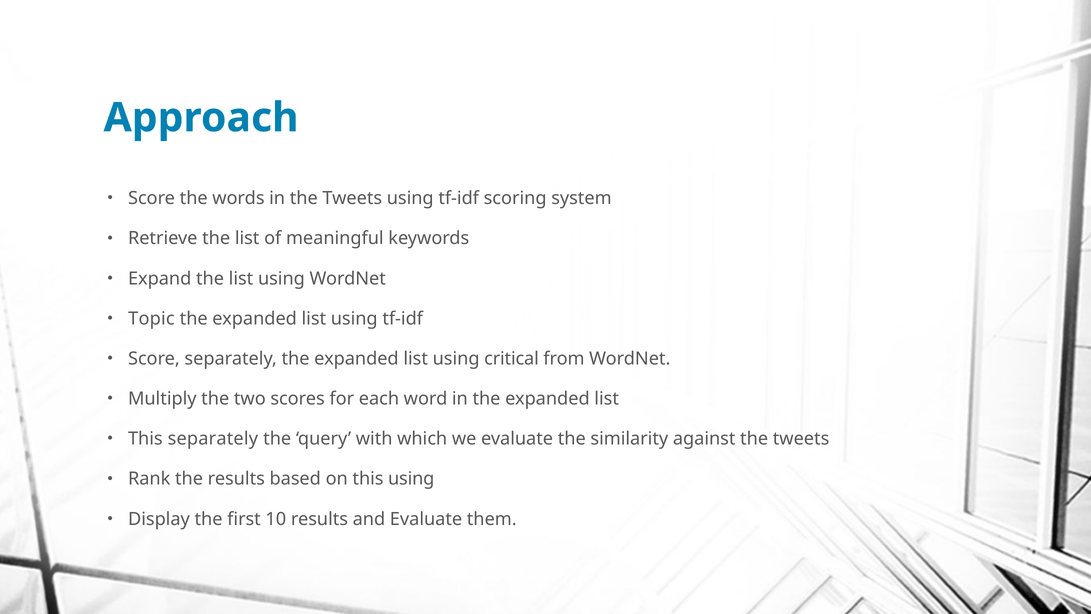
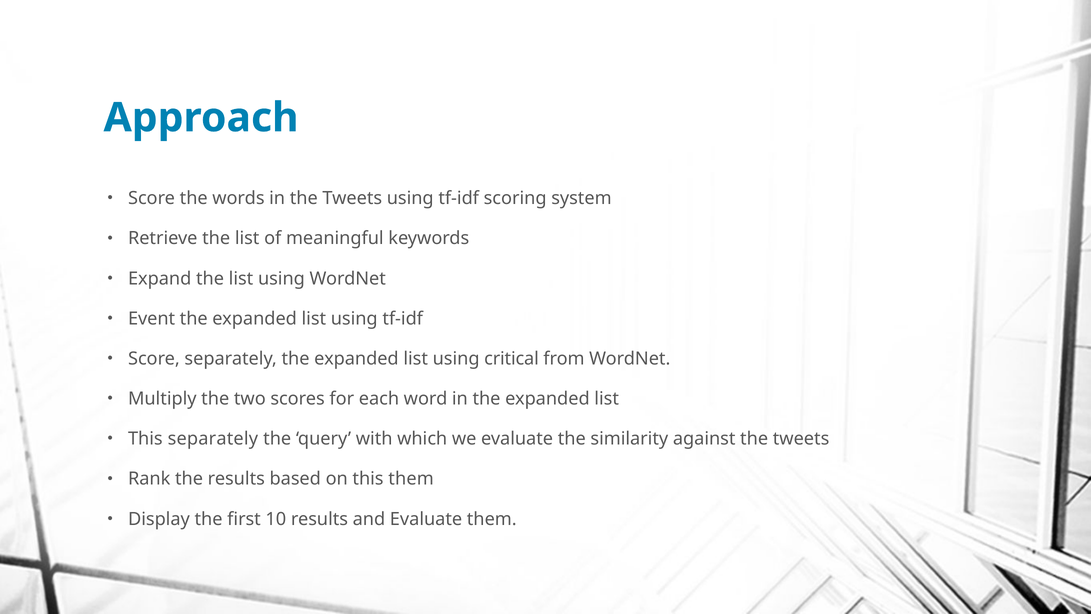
Topic: Topic -> Event (152, 319)
this using: using -> them (411, 479)
